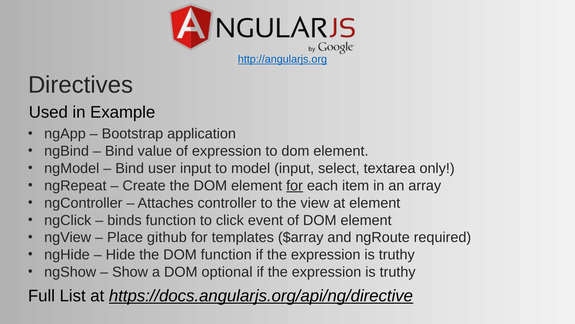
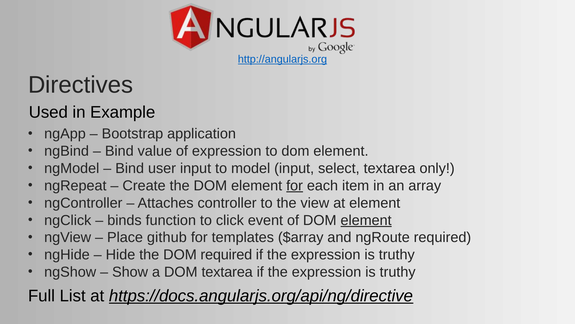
element underline: none -> present (366, 220)
DOM function: function -> required (226, 254)
DOM optional: optional -> textarea (227, 272)
